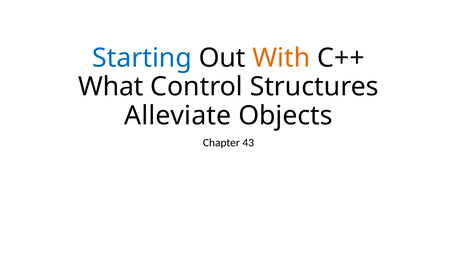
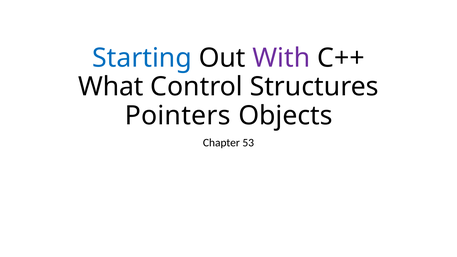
With colour: orange -> purple (281, 58)
Alleviate: Alleviate -> Pointers (178, 116)
43: 43 -> 53 (248, 143)
